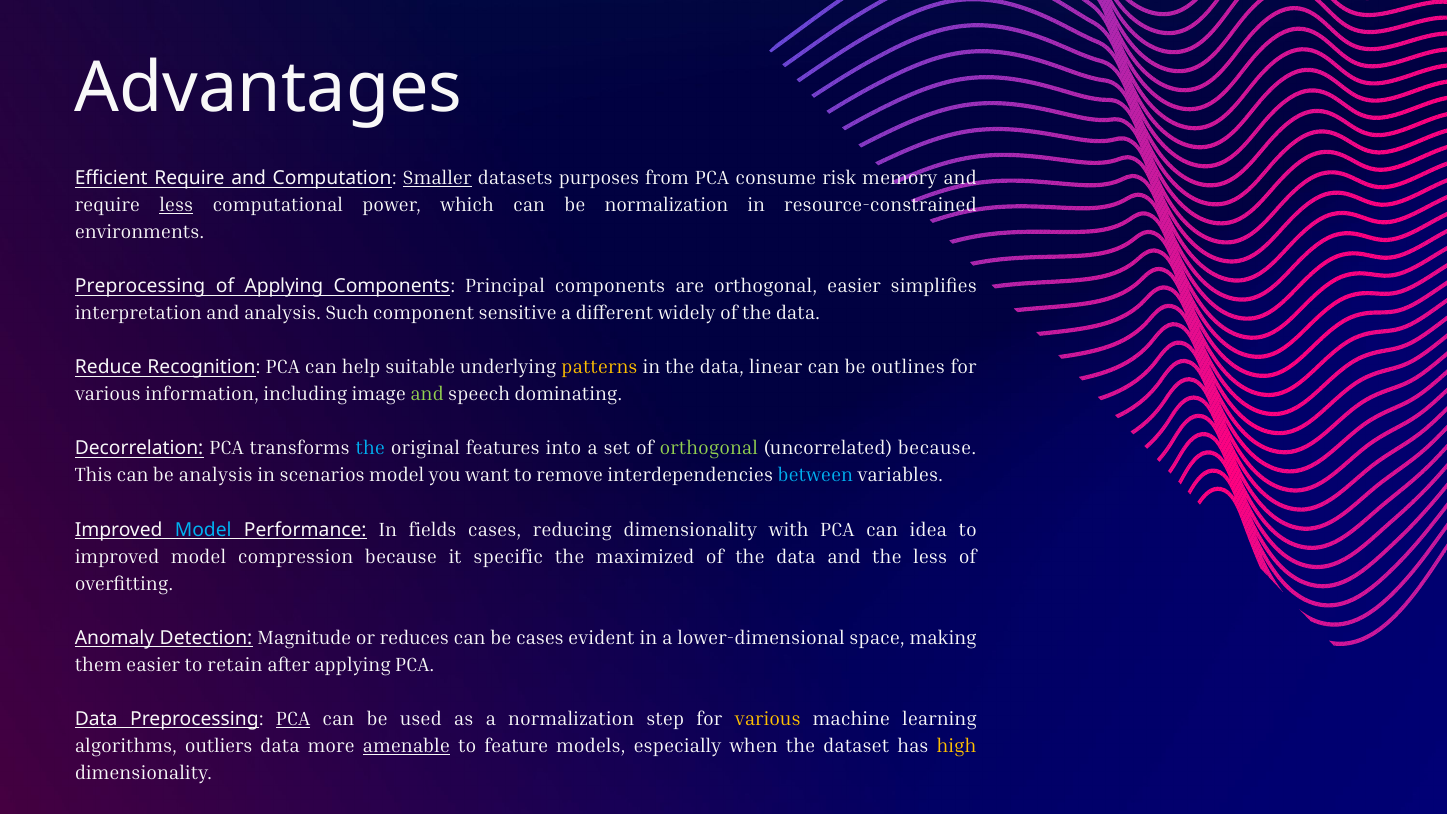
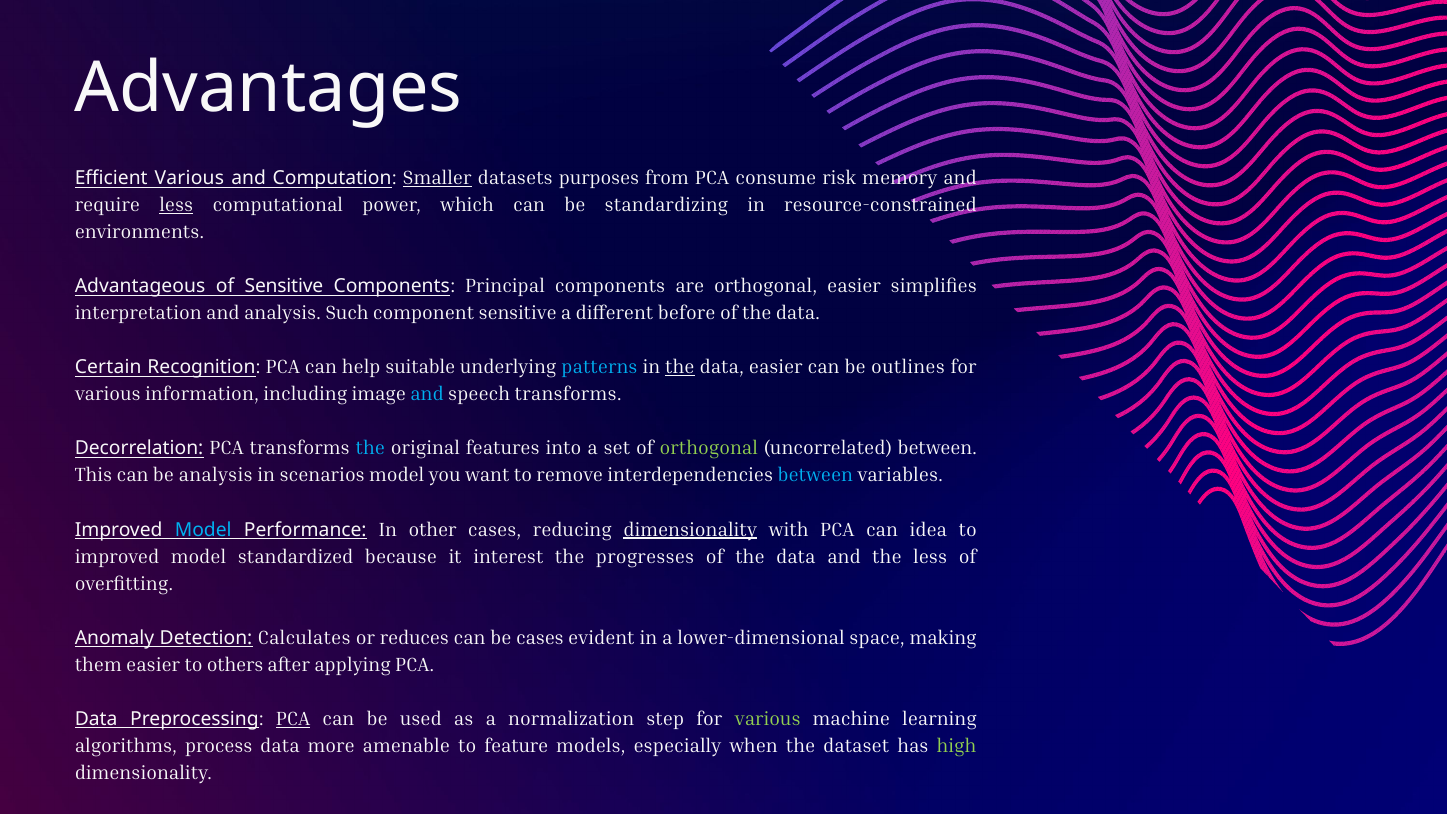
Efficient Require: Require -> Various (189, 178)
be normalization: normalization -> standardizing (666, 205)
Preprocessing: Preprocessing -> Advantageous (140, 286)
of Applying: Applying -> Sensitive (284, 286)
widely: widely -> before (687, 313)
Reduce: Reduce -> Certain (108, 367)
patterns colour: yellow -> light blue (599, 367)
the underline: none -> present (680, 367)
data linear: linear -> easier (776, 367)
and colour: light green -> light blue (427, 394)
speech dominating: dominating -> transforms (568, 394)
uncorrelated because: because -> between (937, 449)
fields: fields -> other (433, 530)
dimensionality underline: none -> present (690, 530)
compression: compression -> standardized (296, 557)
specific: specific -> interest (508, 557)
maximized: maximized -> progresses (645, 557)
Magnitude: Magnitude -> Calculates (304, 638)
retain: retain -> others (235, 665)
various colour: yellow -> light green (768, 719)
outliers: outliers -> process (219, 746)
amenable underline: present -> none (406, 746)
high colour: yellow -> light green (957, 746)
